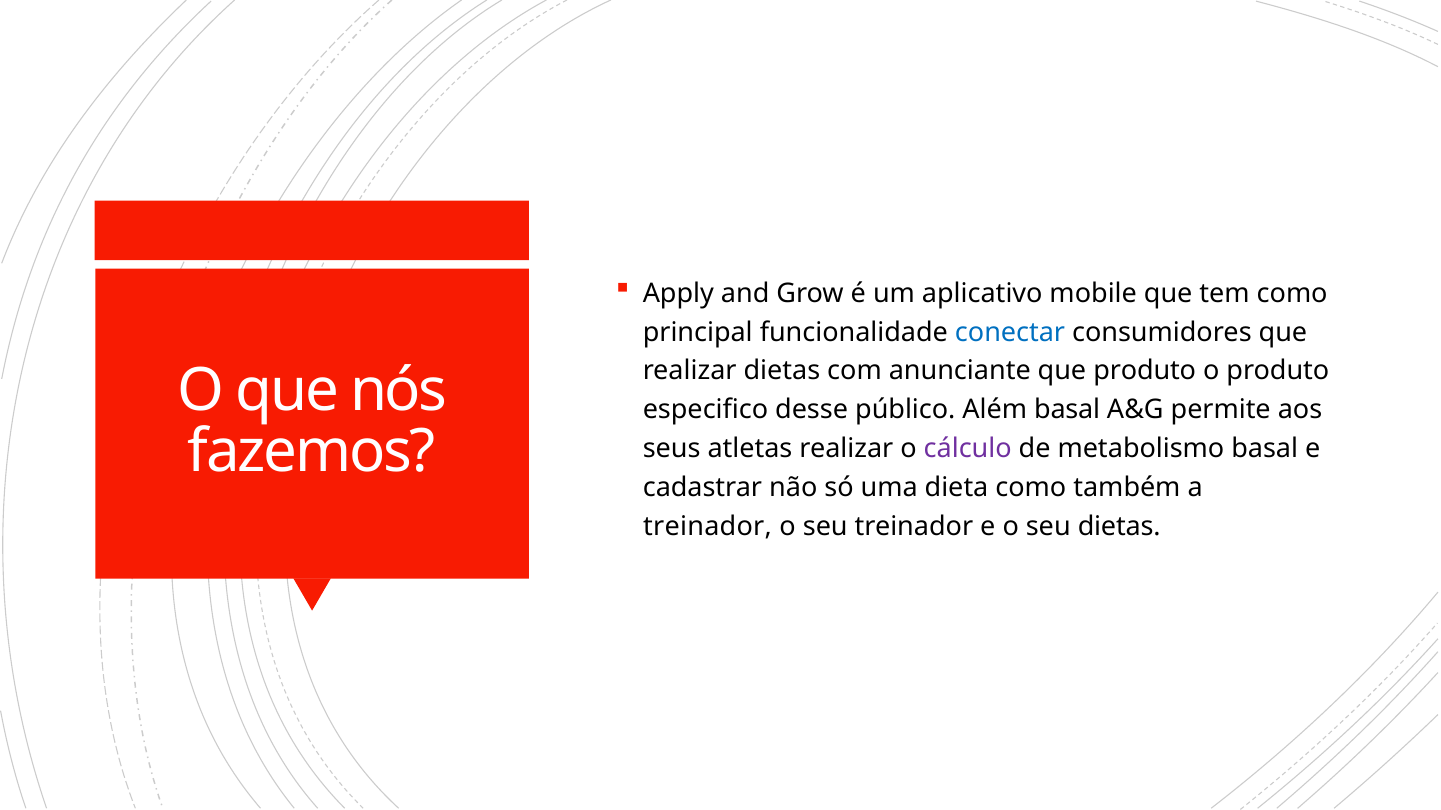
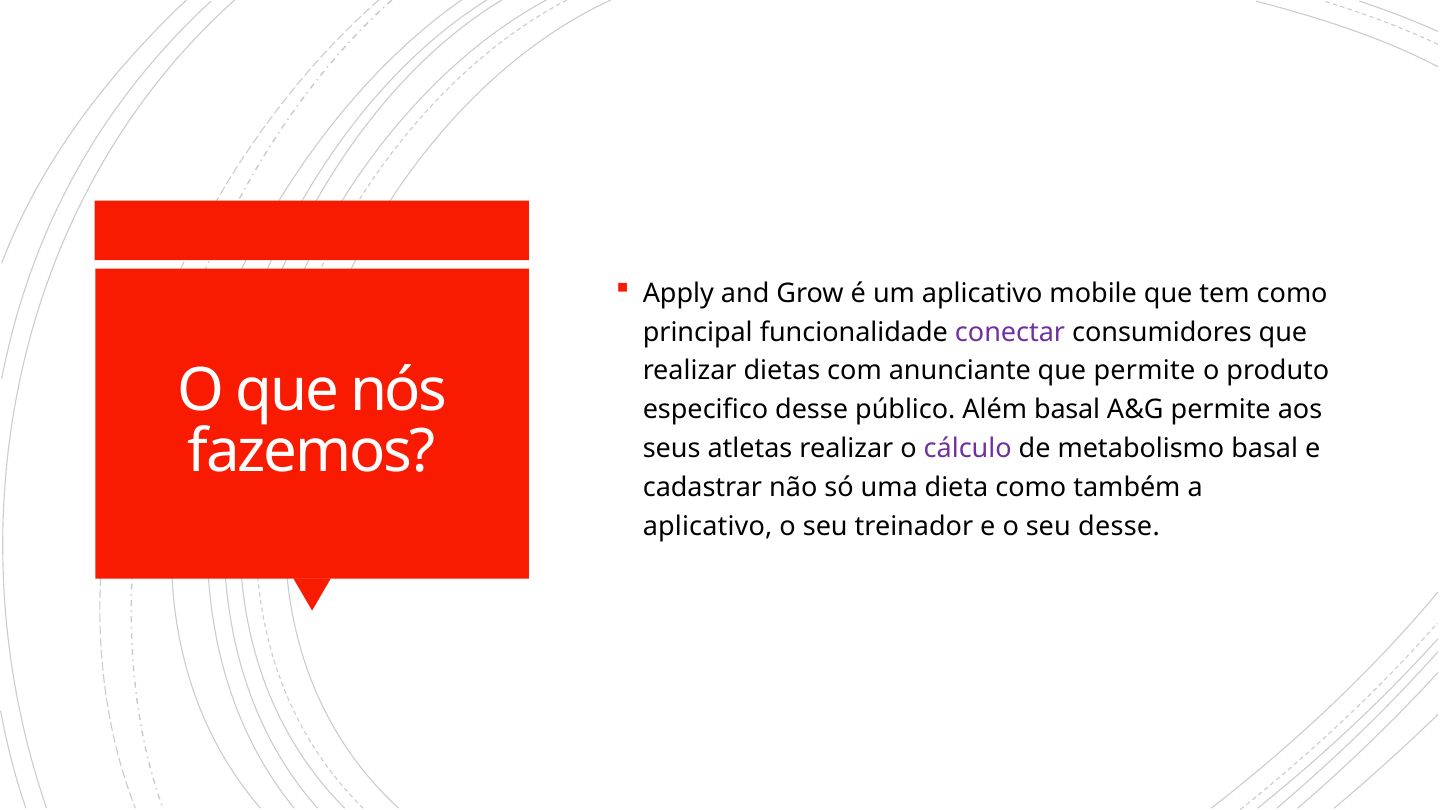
conectar colour: blue -> purple (1010, 332)
que produto: produto -> permite (1144, 371)
treinador: treinador -> aplicativo (708, 527)
seu dietas: dietas -> desse (1119, 527)
